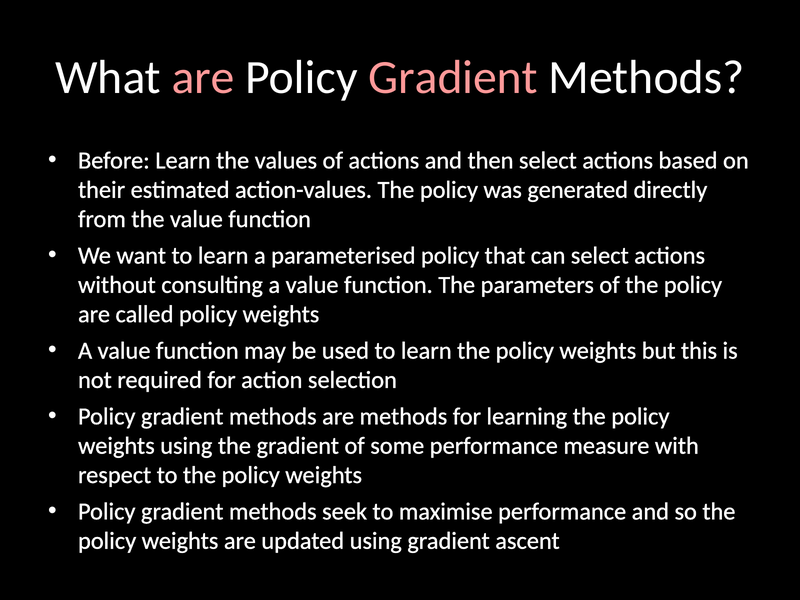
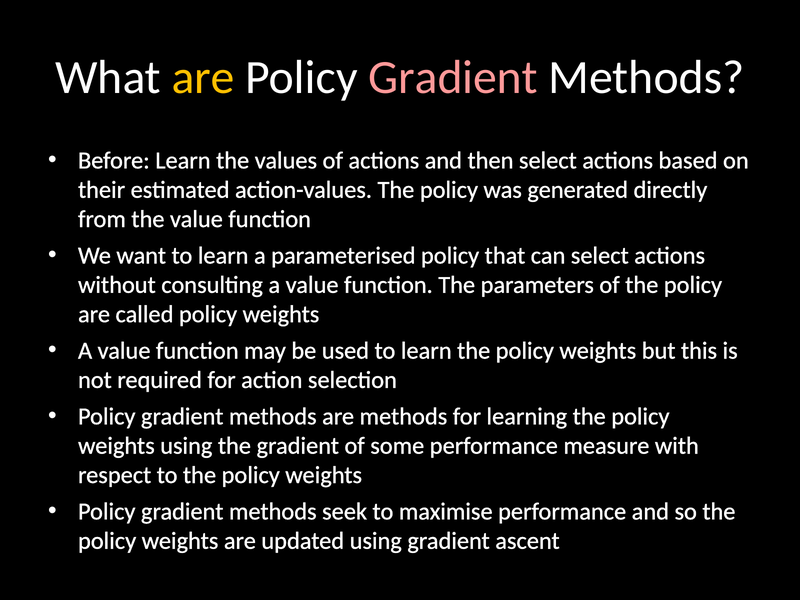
are colour: pink -> yellow (203, 77)
